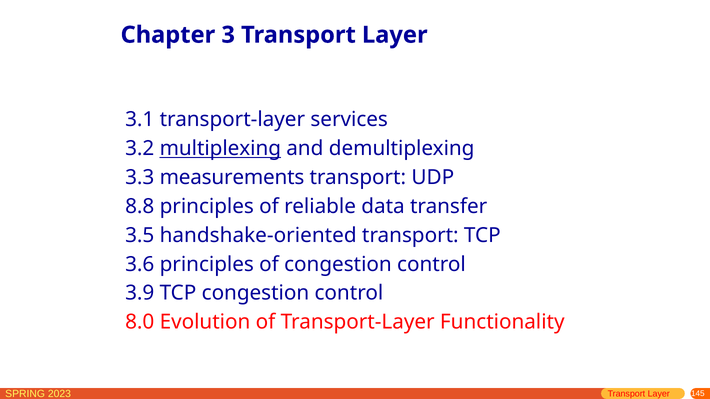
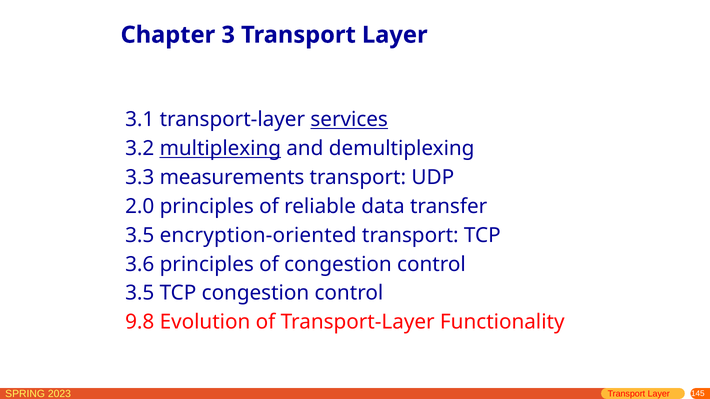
services underline: none -> present (349, 120)
8.8: 8.8 -> 2.0 (140, 207)
handshake-oriented: handshake-oriented -> encryption-oriented (258, 236)
3.9: 3.9 -> 3.5 (140, 293)
8.0: 8.0 -> 9.8 (140, 322)
